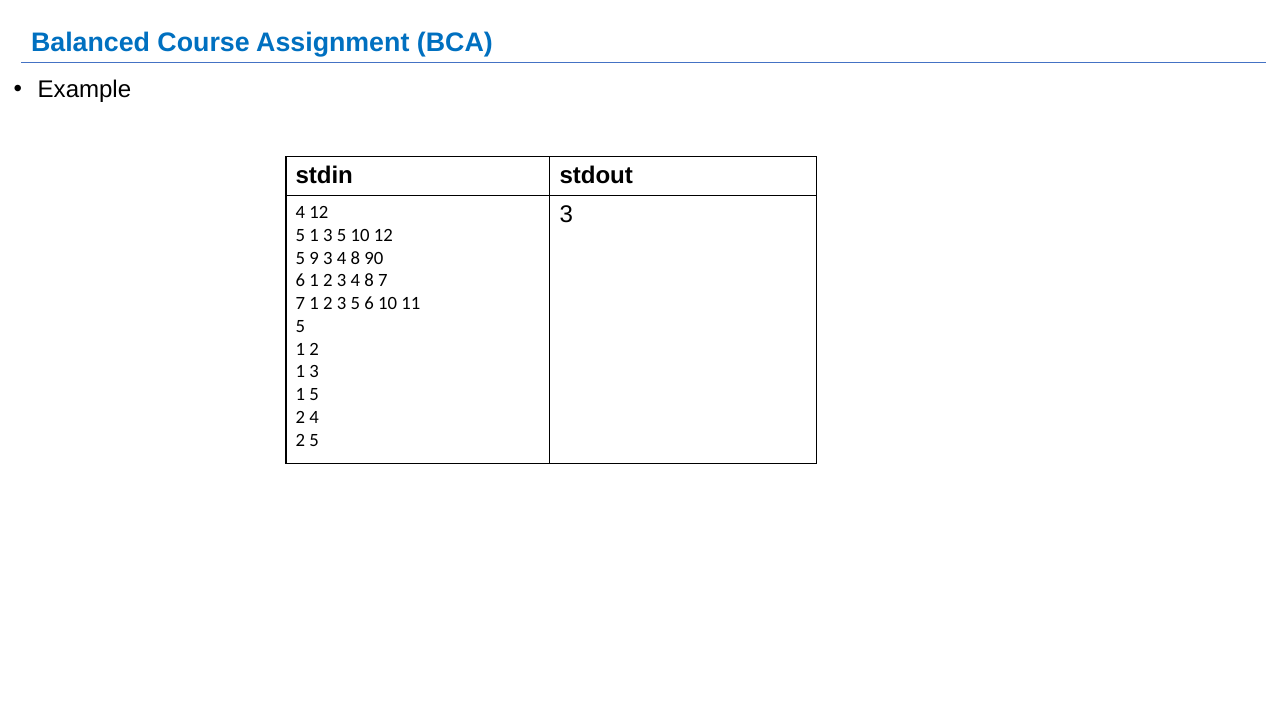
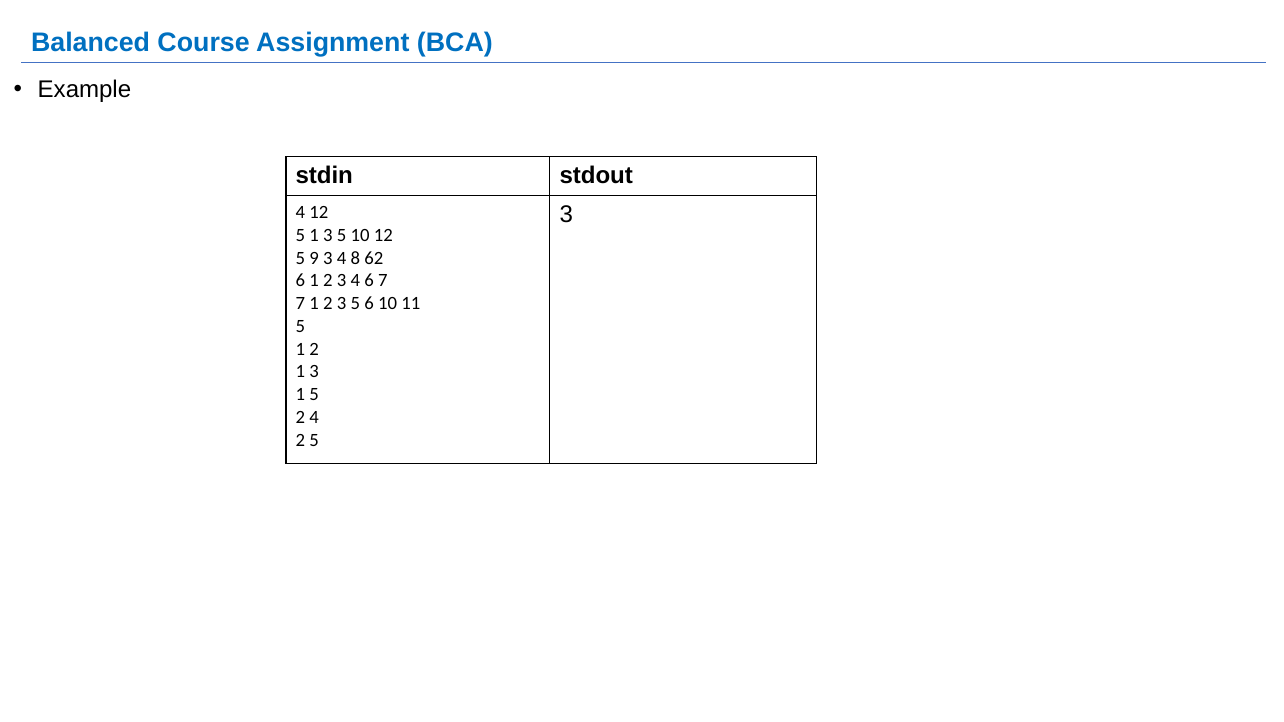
90: 90 -> 62 (374, 258)
2 3 4 8: 8 -> 6 (369, 281)
